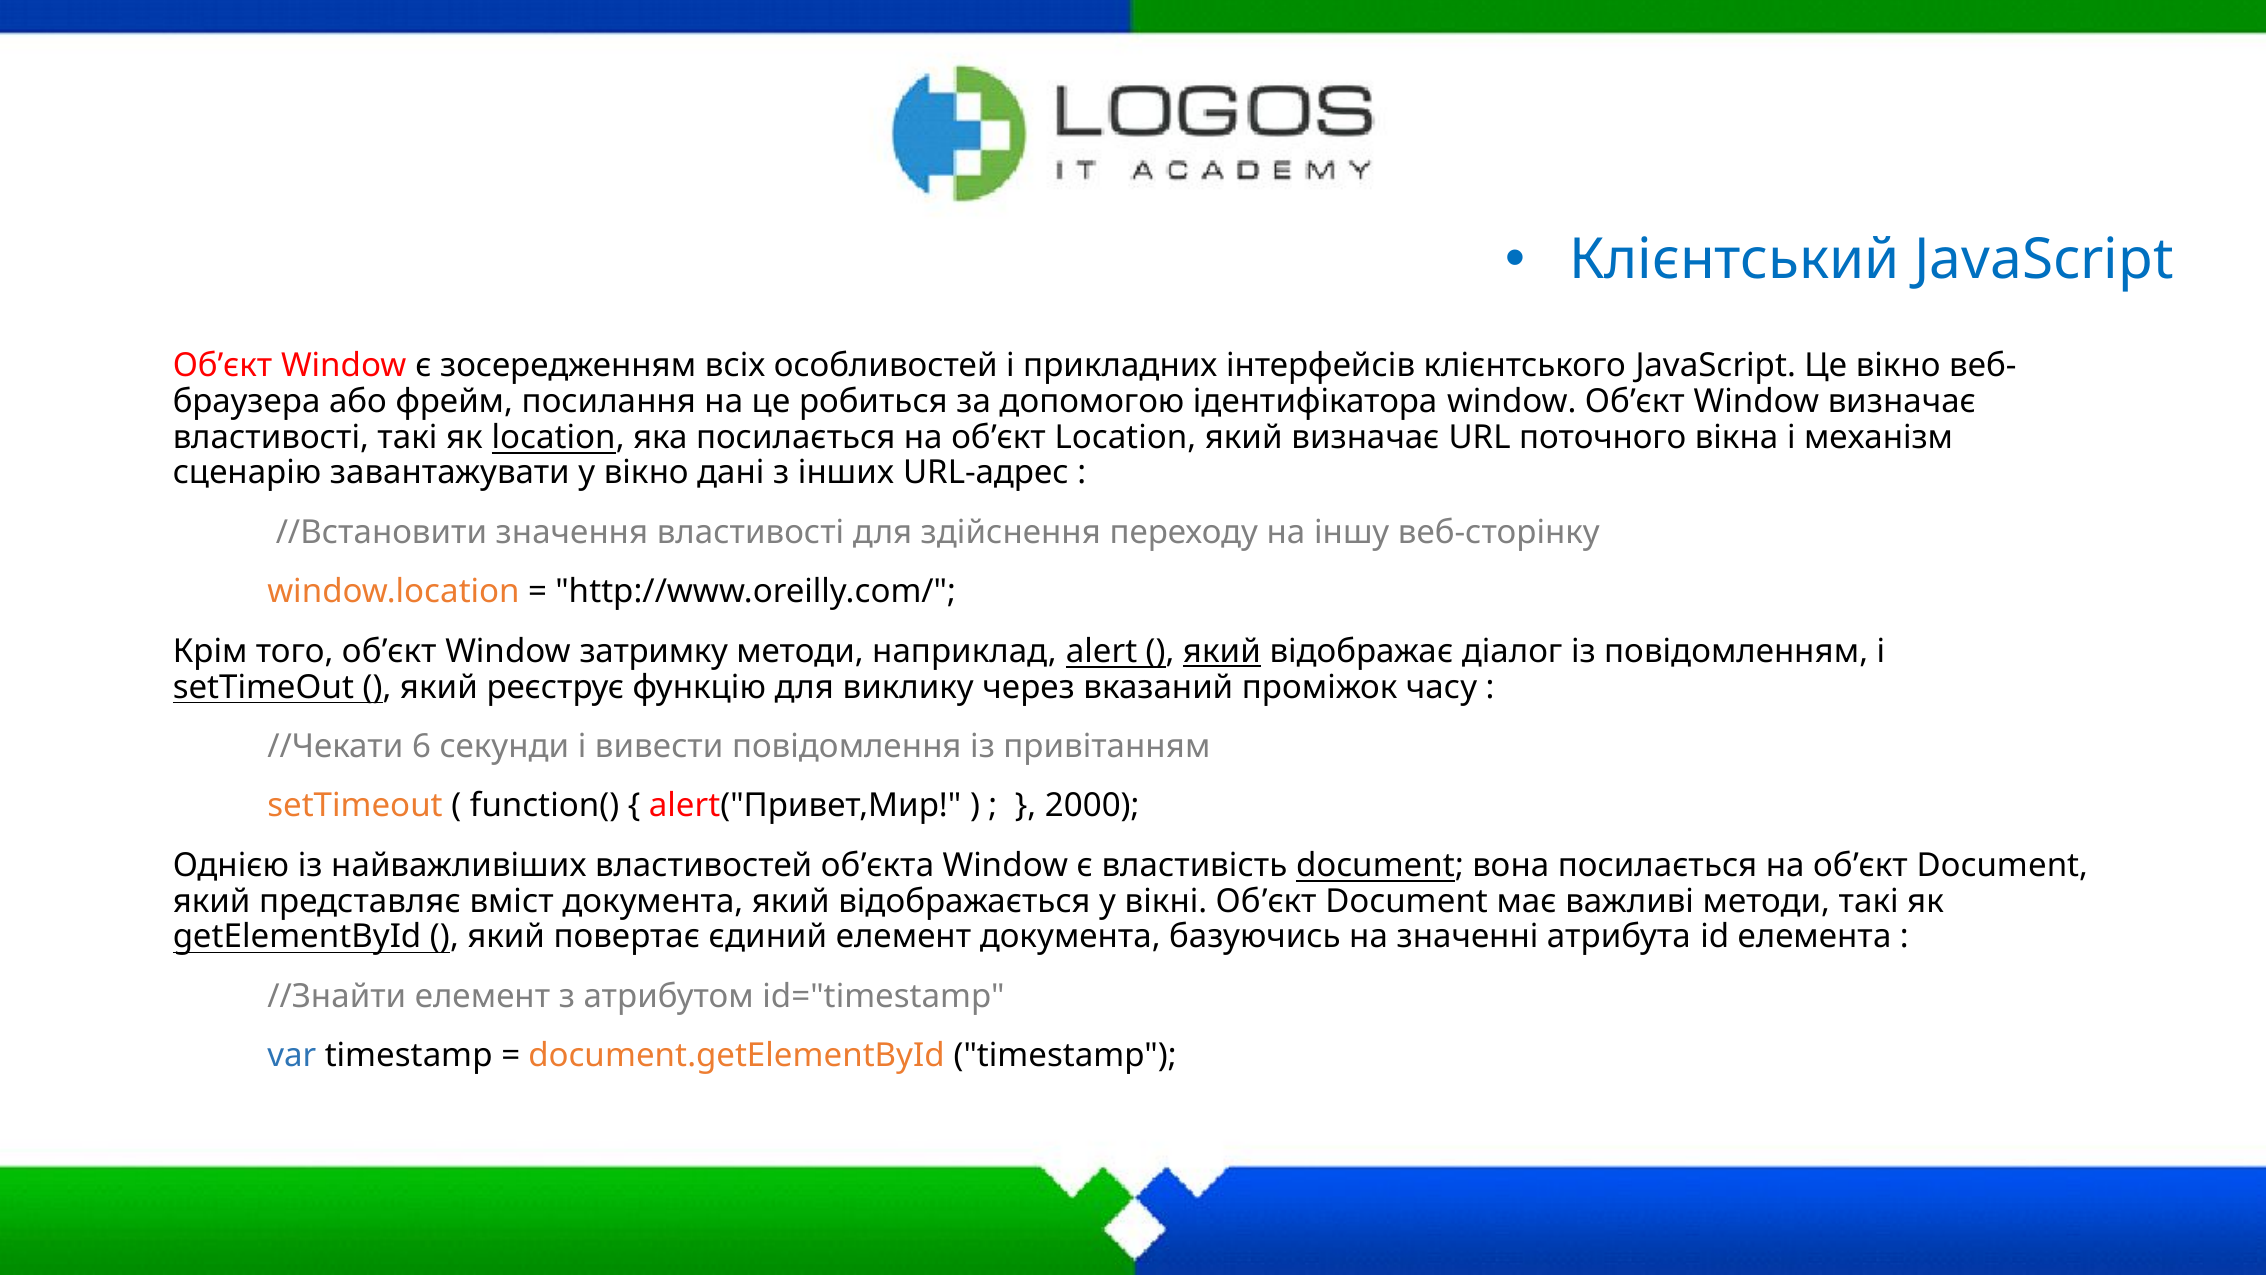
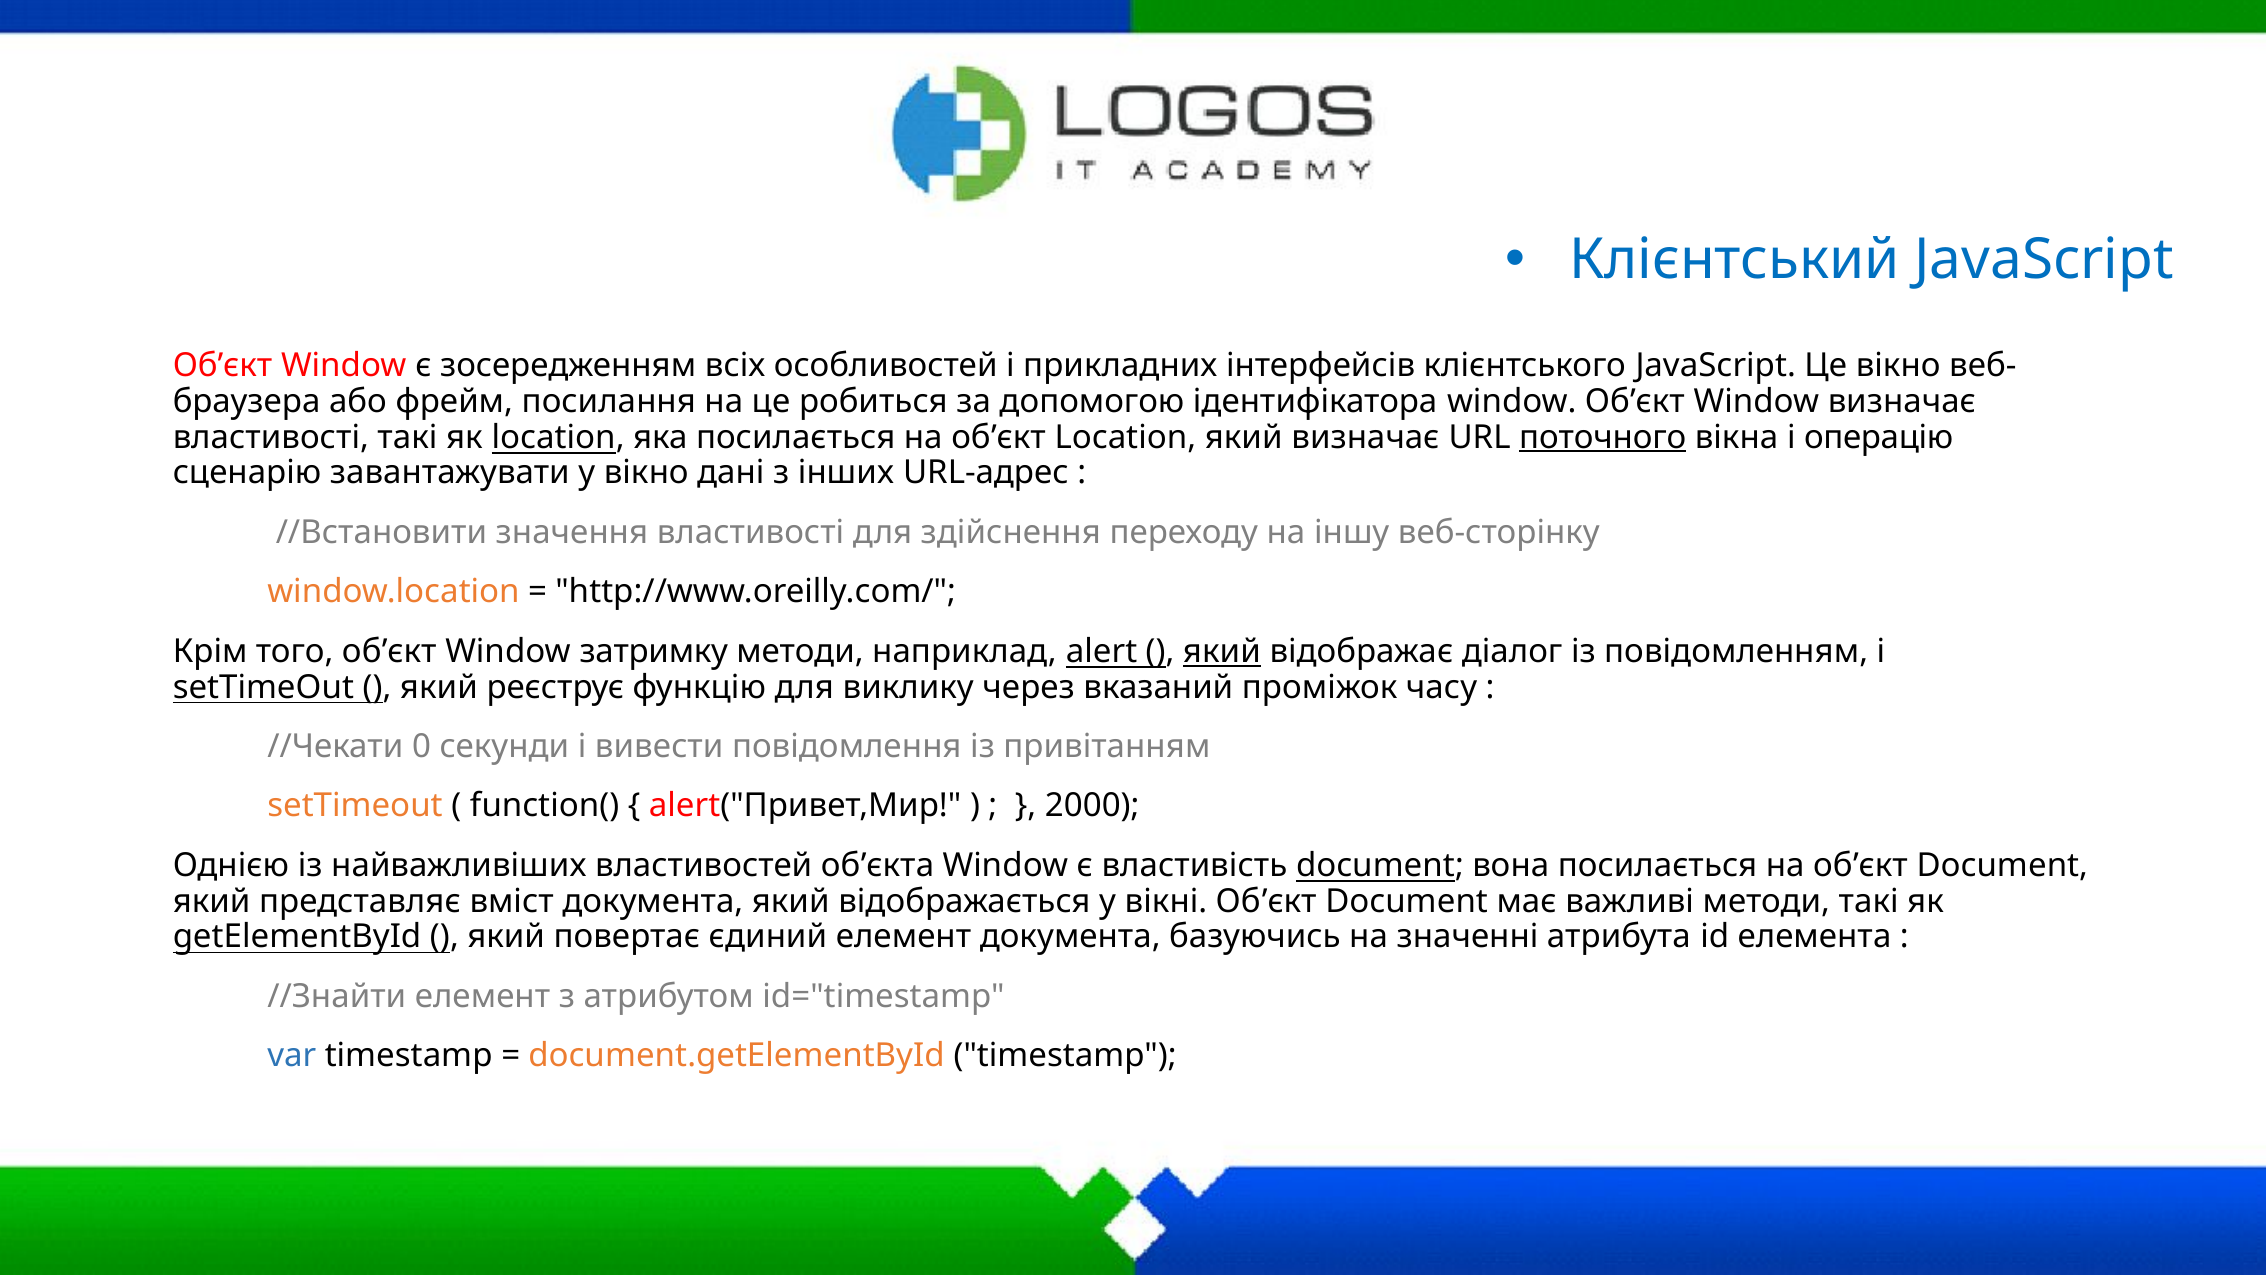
поточного underline: none -> present (1603, 437)
механізм: механізм -> операцію (1879, 437)
6: 6 -> 0 (421, 746)
